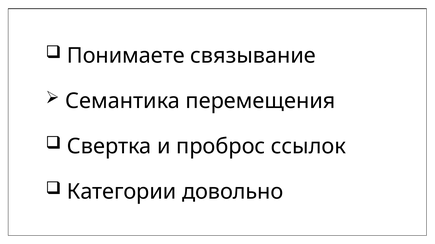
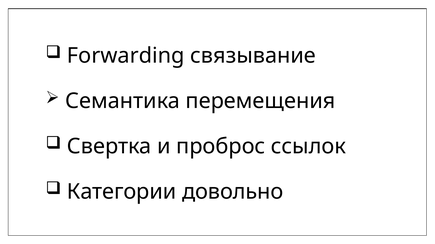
Понимаете: Понимаете -> Forwarding (126, 56)
